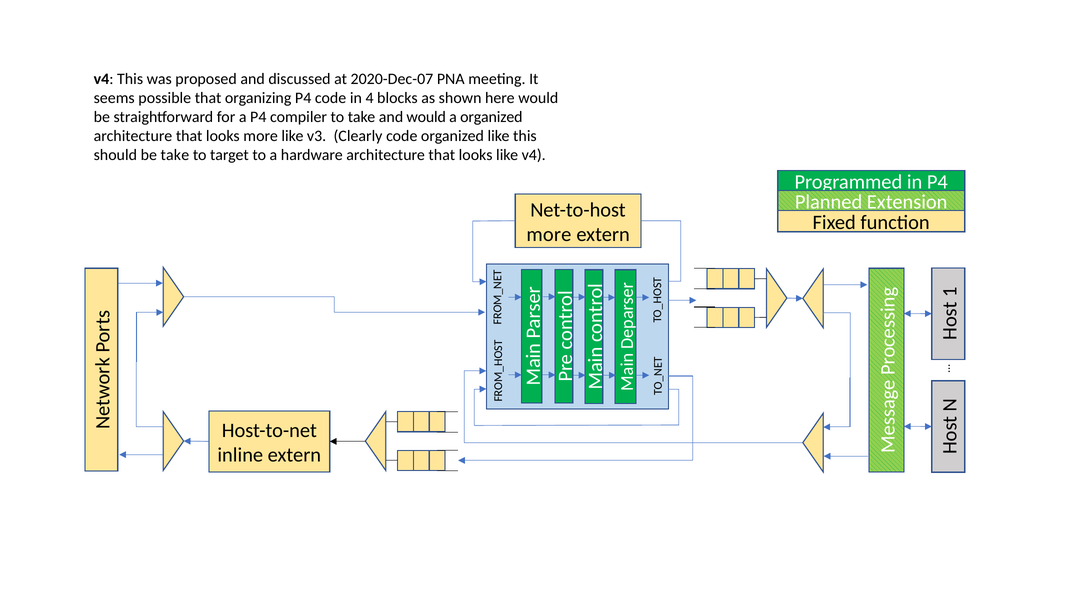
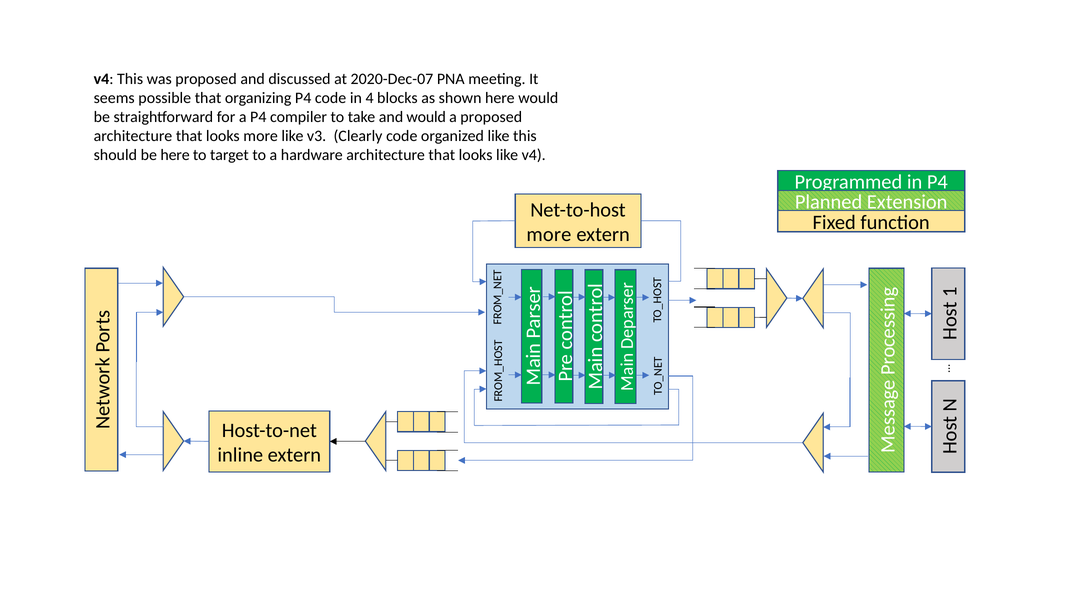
a organized: organized -> proposed (491, 117)
be take: take -> here (175, 155)
